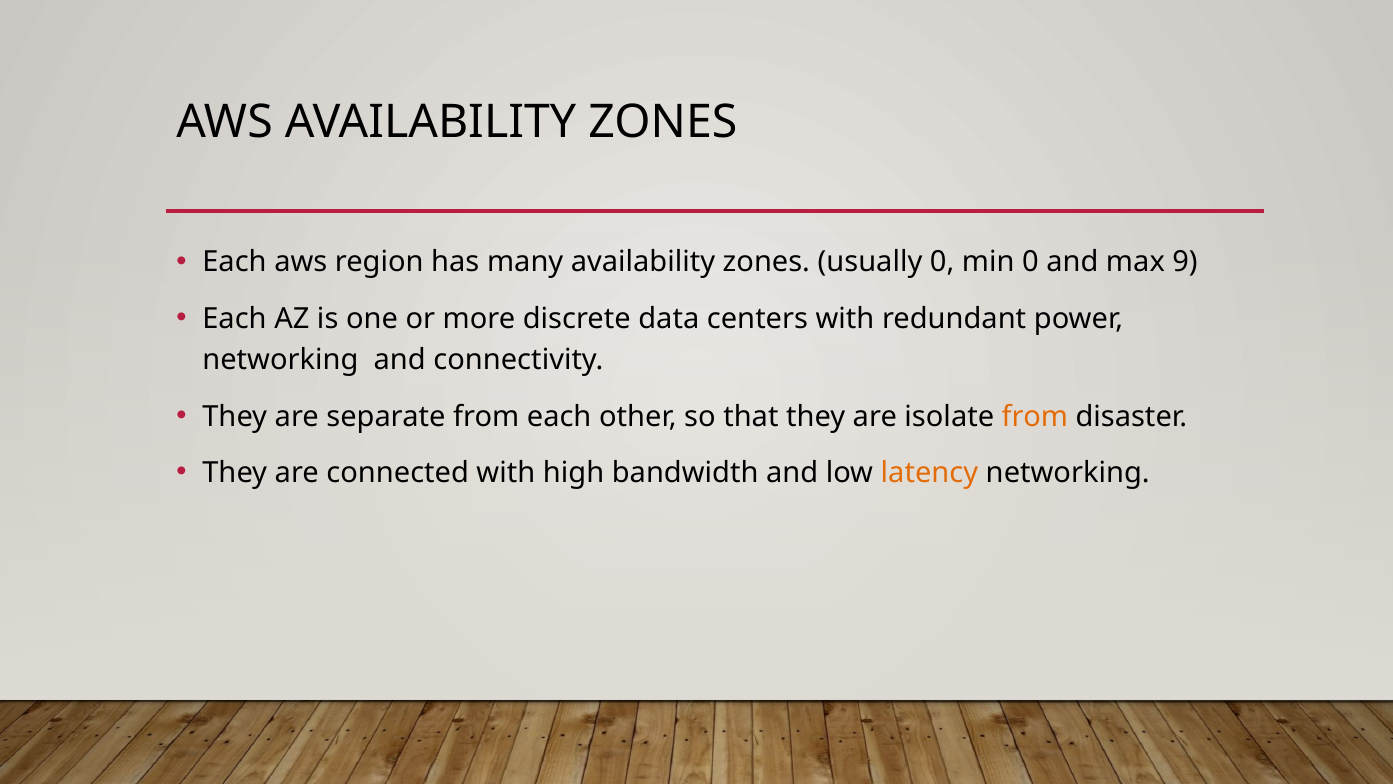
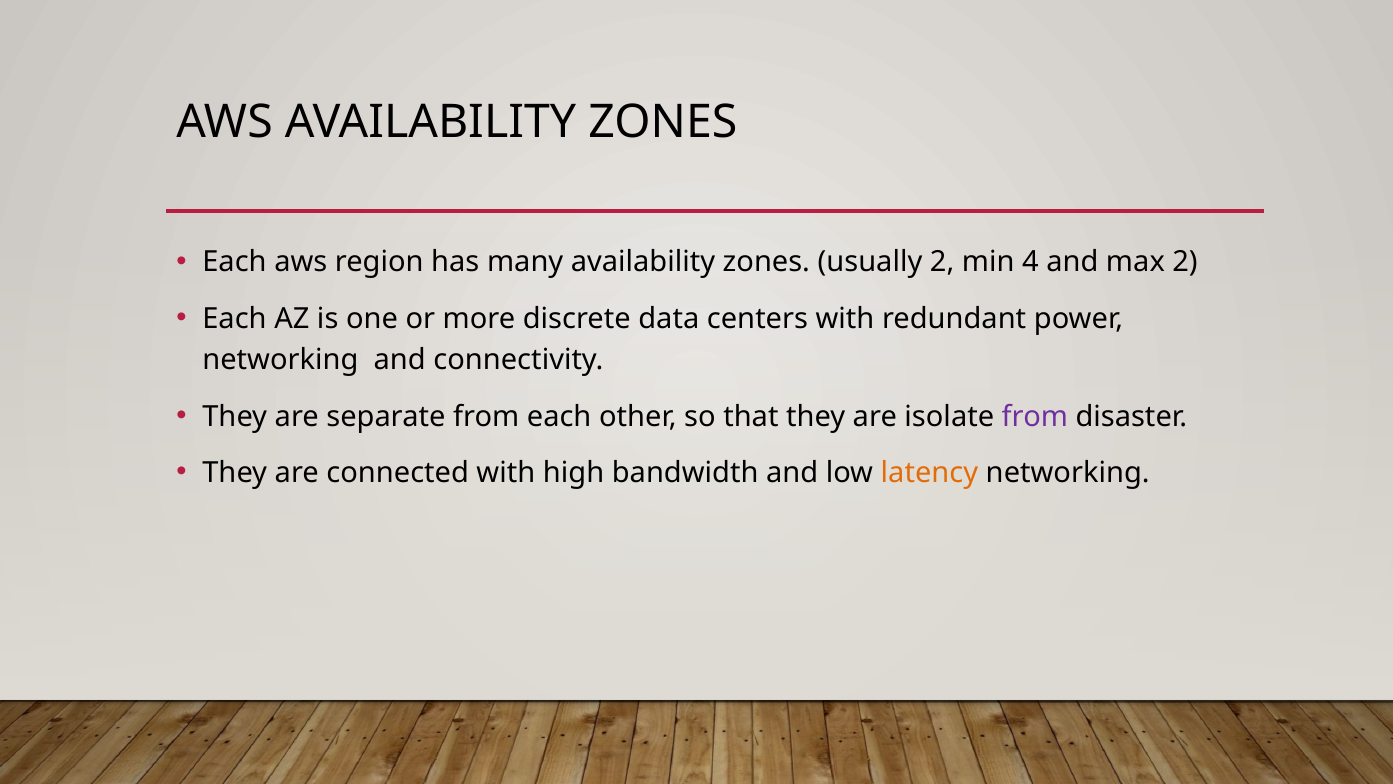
usually 0: 0 -> 2 (942, 262)
min 0: 0 -> 4 (1030, 262)
max 9: 9 -> 2 (1185, 262)
from colour: orange -> purple (1035, 416)
